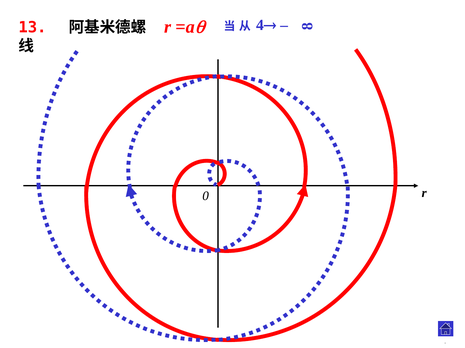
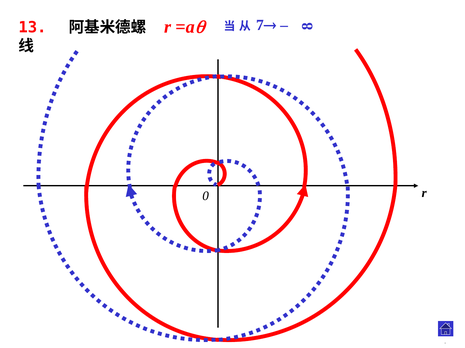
4: 4 -> 7 (260, 25)
